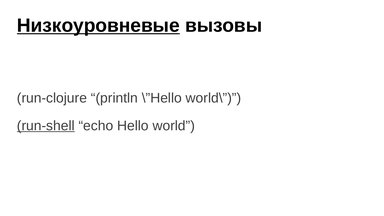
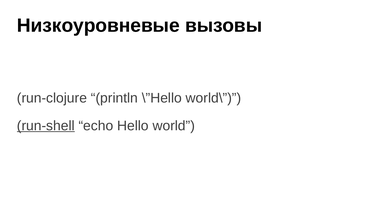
Низкоуровневые underline: present -> none (98, 26)
